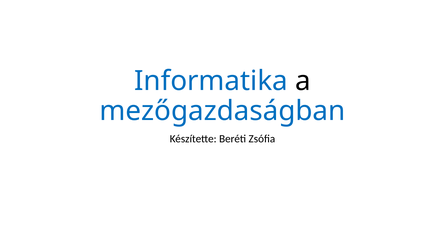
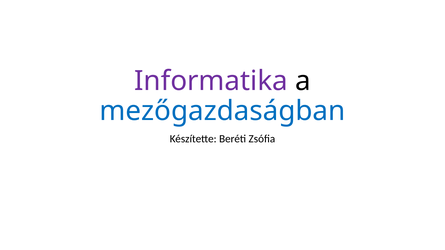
Informatika colour: blue -> purple (211, 81)
